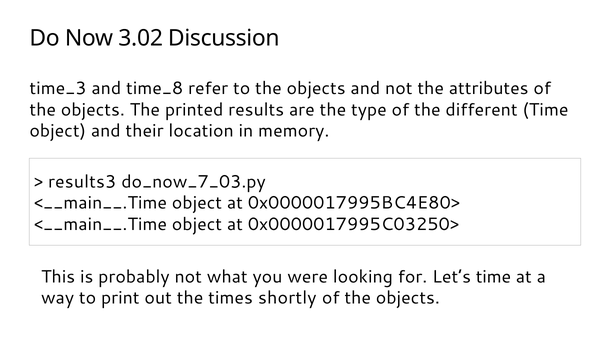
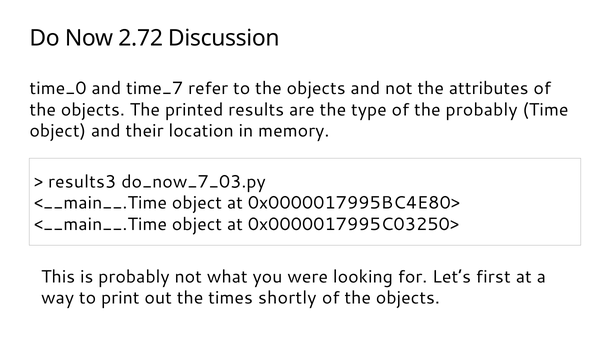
3.02: 3.02 -> 2.72 (141, 38)
time_3: time_3 -> time_0 (58, 88)
time_8: time_8 -> time_7 (155, 88)
the different: different -> probably (482, 110)
Let’s time: time -> first (493, 277)
